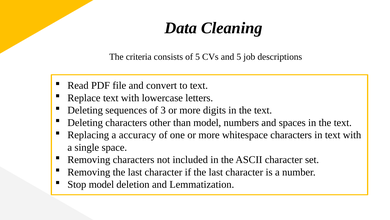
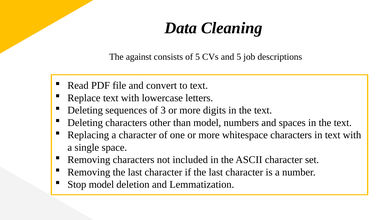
criteria: criteria -> against (139, 57)
a accuracy: accuracy -> character (138, 135)
